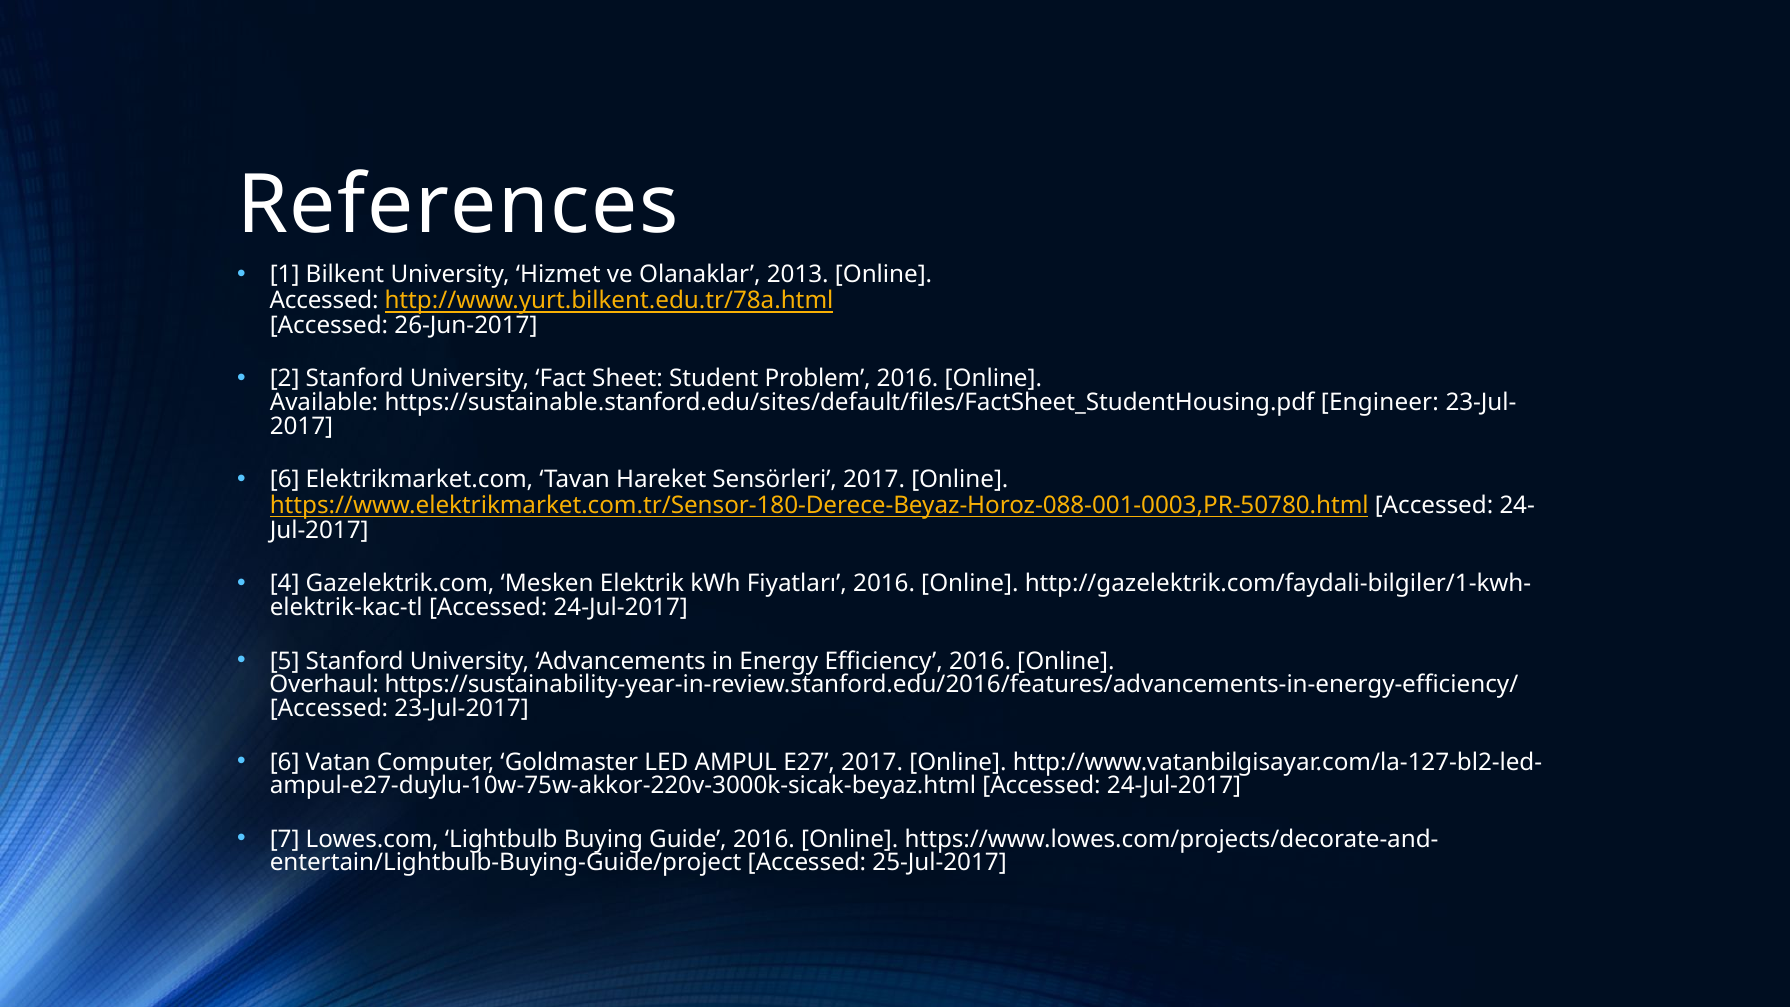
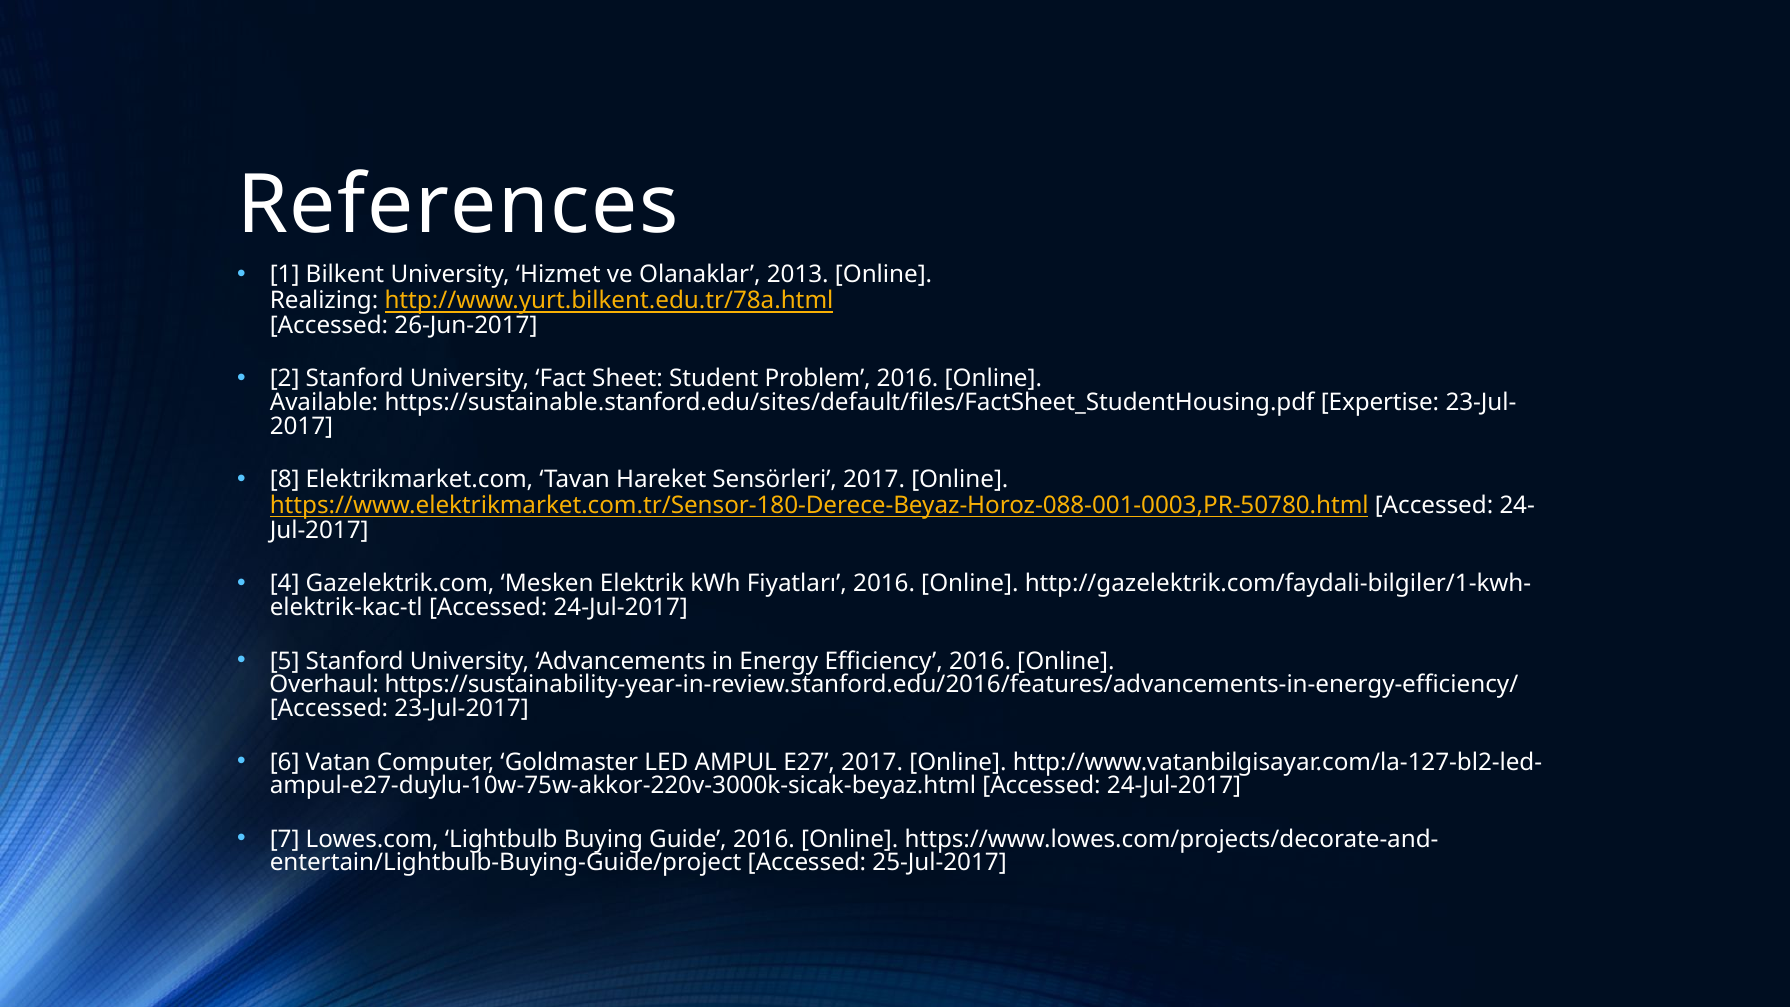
Accessed: Accessed -> Realizing (324, 301)
Engineer: Engineer -> Expertise (1380, 403)
6: 6 -> 8 (285, 480)
